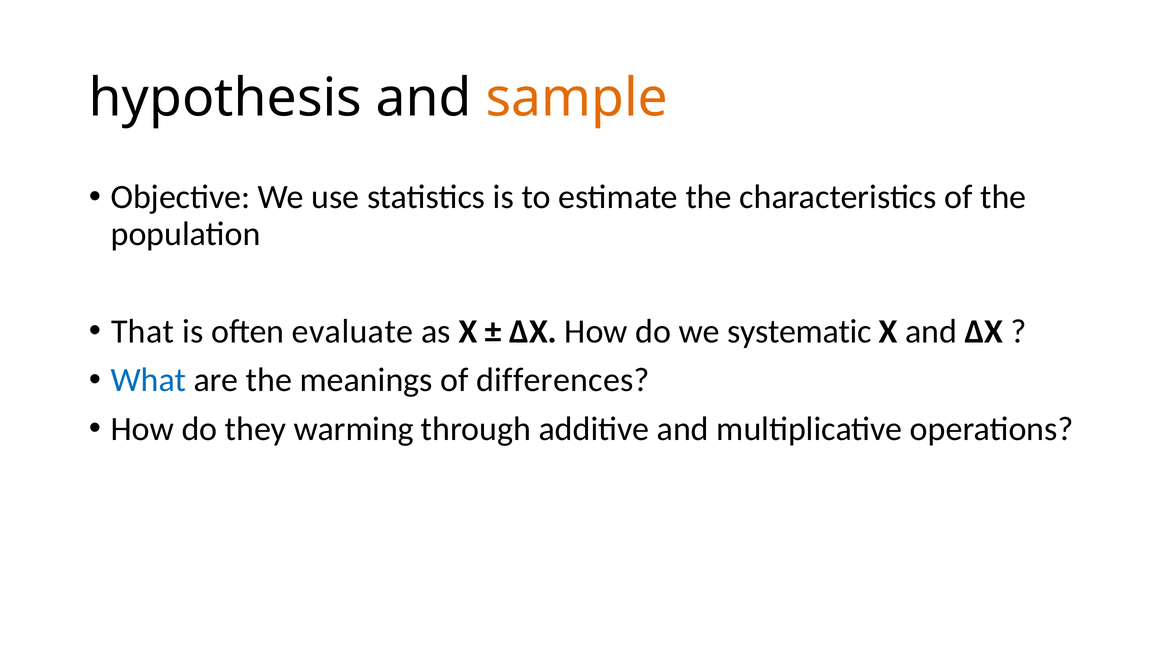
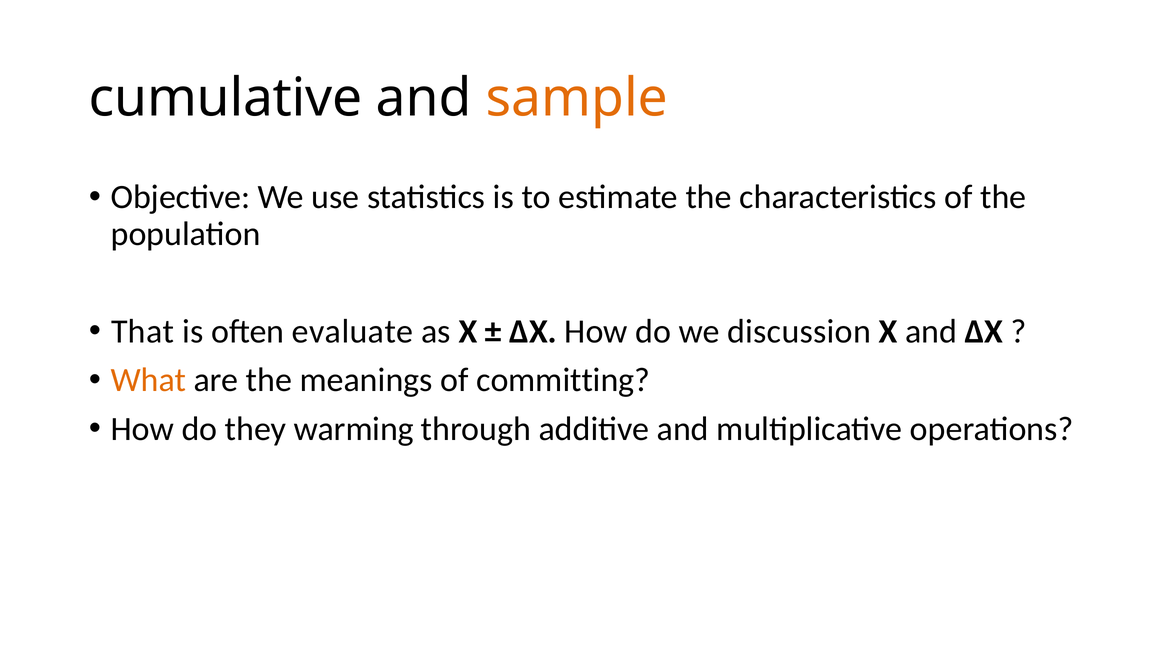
hypothesis: hypothesis -> cumulative (226, 98)
systematic: systematic -> discussion (799, 331)
What colour: blue -> orange (148, 380)
differences: differences -> committing (563, 380)
